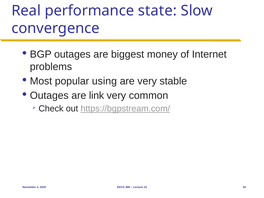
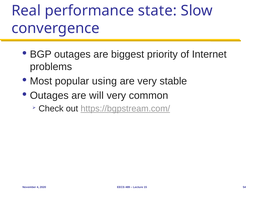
money: money -> priority (162, 54)
link: link -> will (96, 96)
